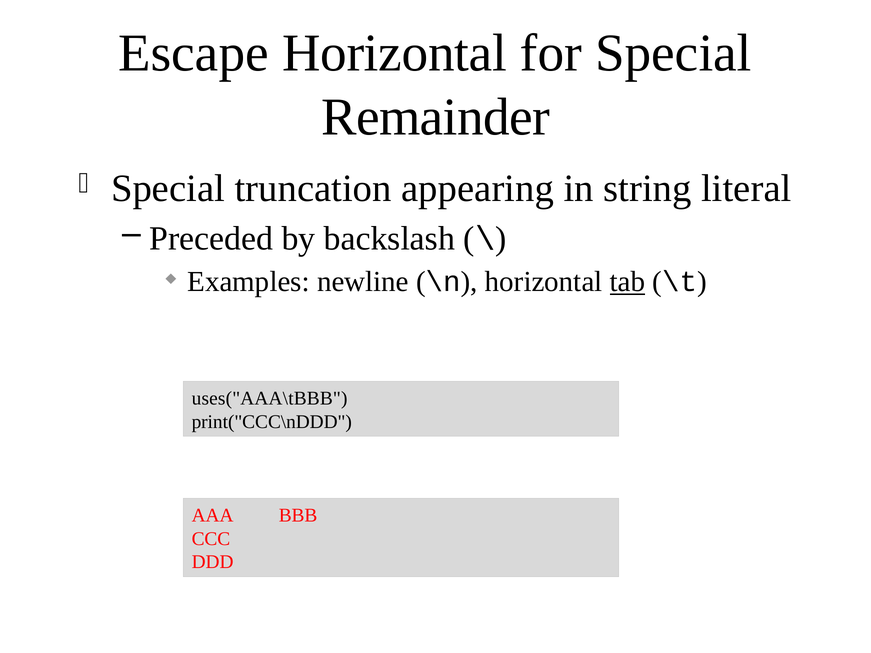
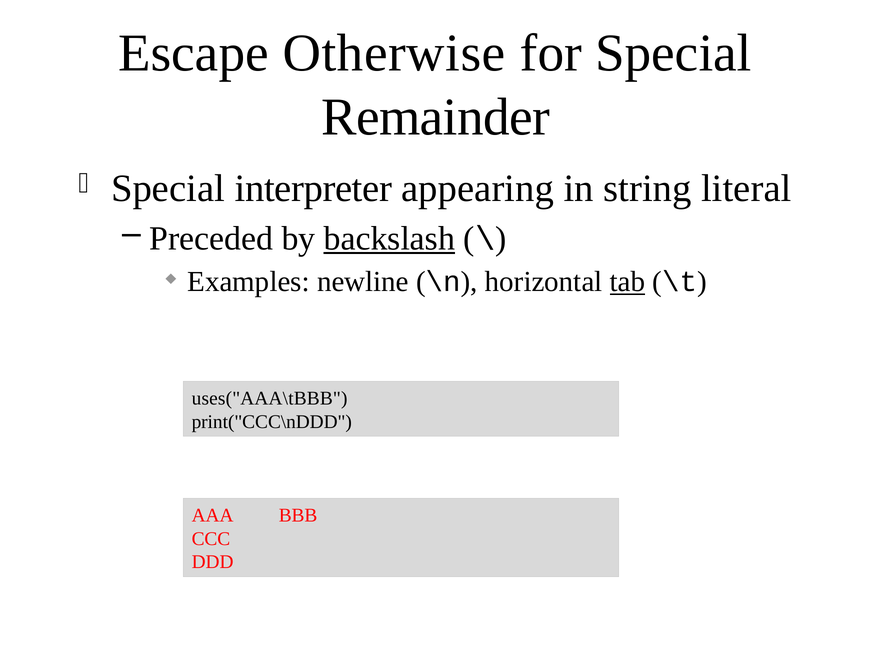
Escape Horizontal: Horizontal -> Otherwise (394, 53)
truncation: truncation -> interpreter (313, 189)
backslash underline: none -> present (389, 239)
